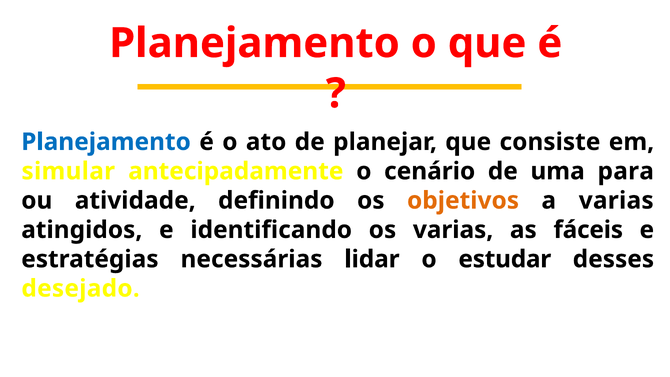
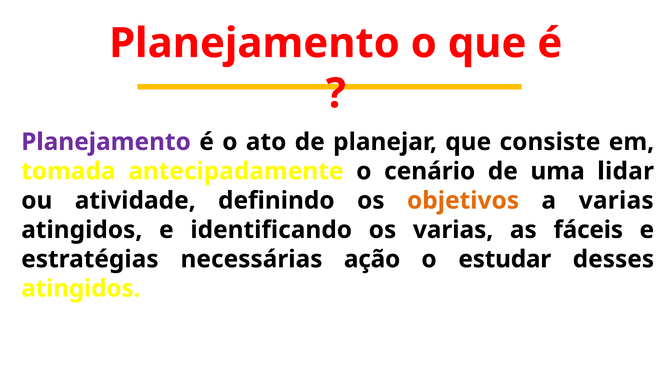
Planejamento colour: blue -> purple (106, 142)
simular: simular -> tomada (68, 171)
para: para -> lidar (626, 171)
lidar: lidar -> ação (372, 259)
desejado: desejado -> atingidos (81, 288)
